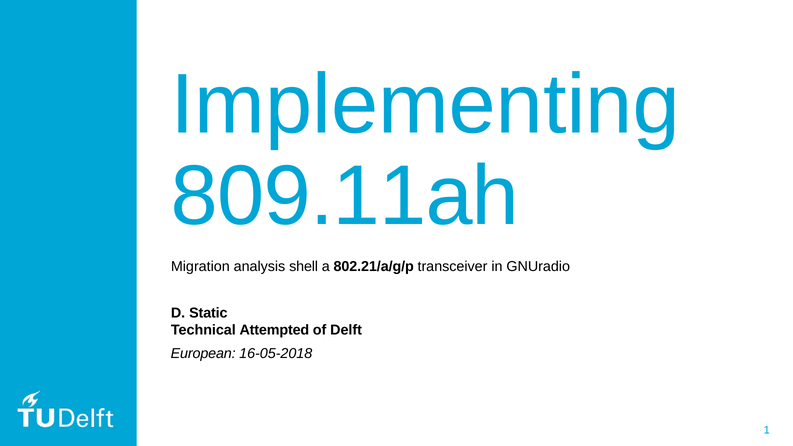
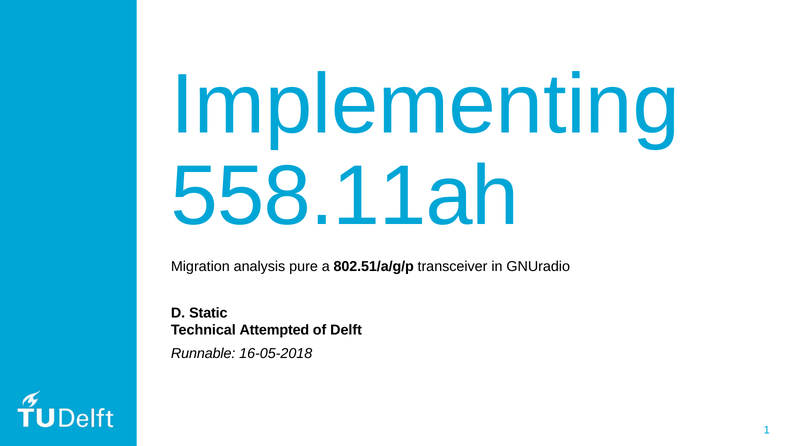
809.11ah: 809.11ah -> 558.11ah (345, 196)
shell: shell -> pure (304, 266)
802.21/a/g/p: 802.21/a/g/p -> 802.51/a/g/p (374, 266)
European: European -> Runnable (203, 354)
